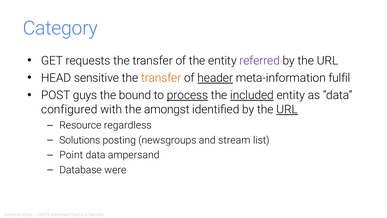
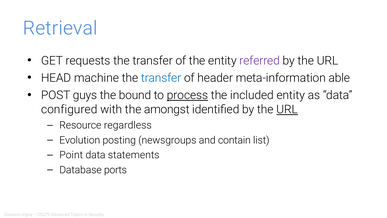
Category: Category -> Retrieval (60, 28)
sensitive: sensitive -> machine (96, 78)
transfer colour: orange -> blue (161, 78)
header underline: present -> none (215, 78)
fulfil: fulfil -> able (339, 78)
included underline: present -> none (252, 95)
Solutions: Solutions -> Evolution (80, 140)
stream: stream -> contain (234, 140)
ampersand: ampersand -> statements (134, 155)
were: were -> ports (115, 170)
